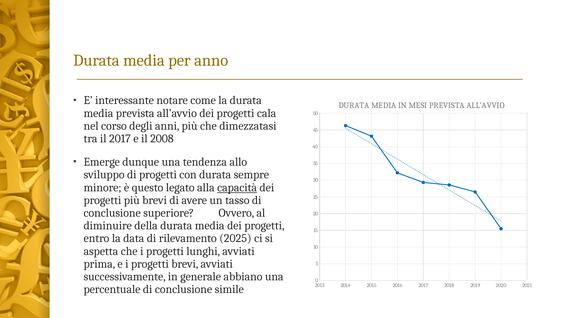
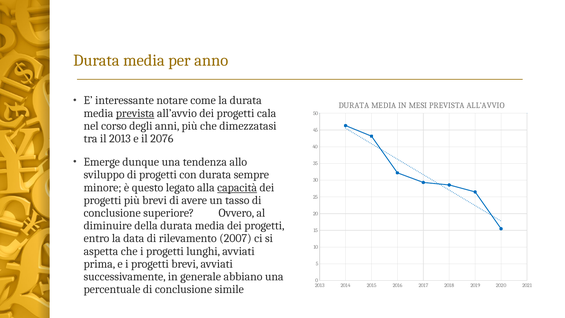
prevista underline: none -> present (135, 113)
il 2017: 2017 -> 2013 (120, 139)
2008: 2008 -> 2076 (162, 139)
2025: 2025 -> 2007 (235, 238)
